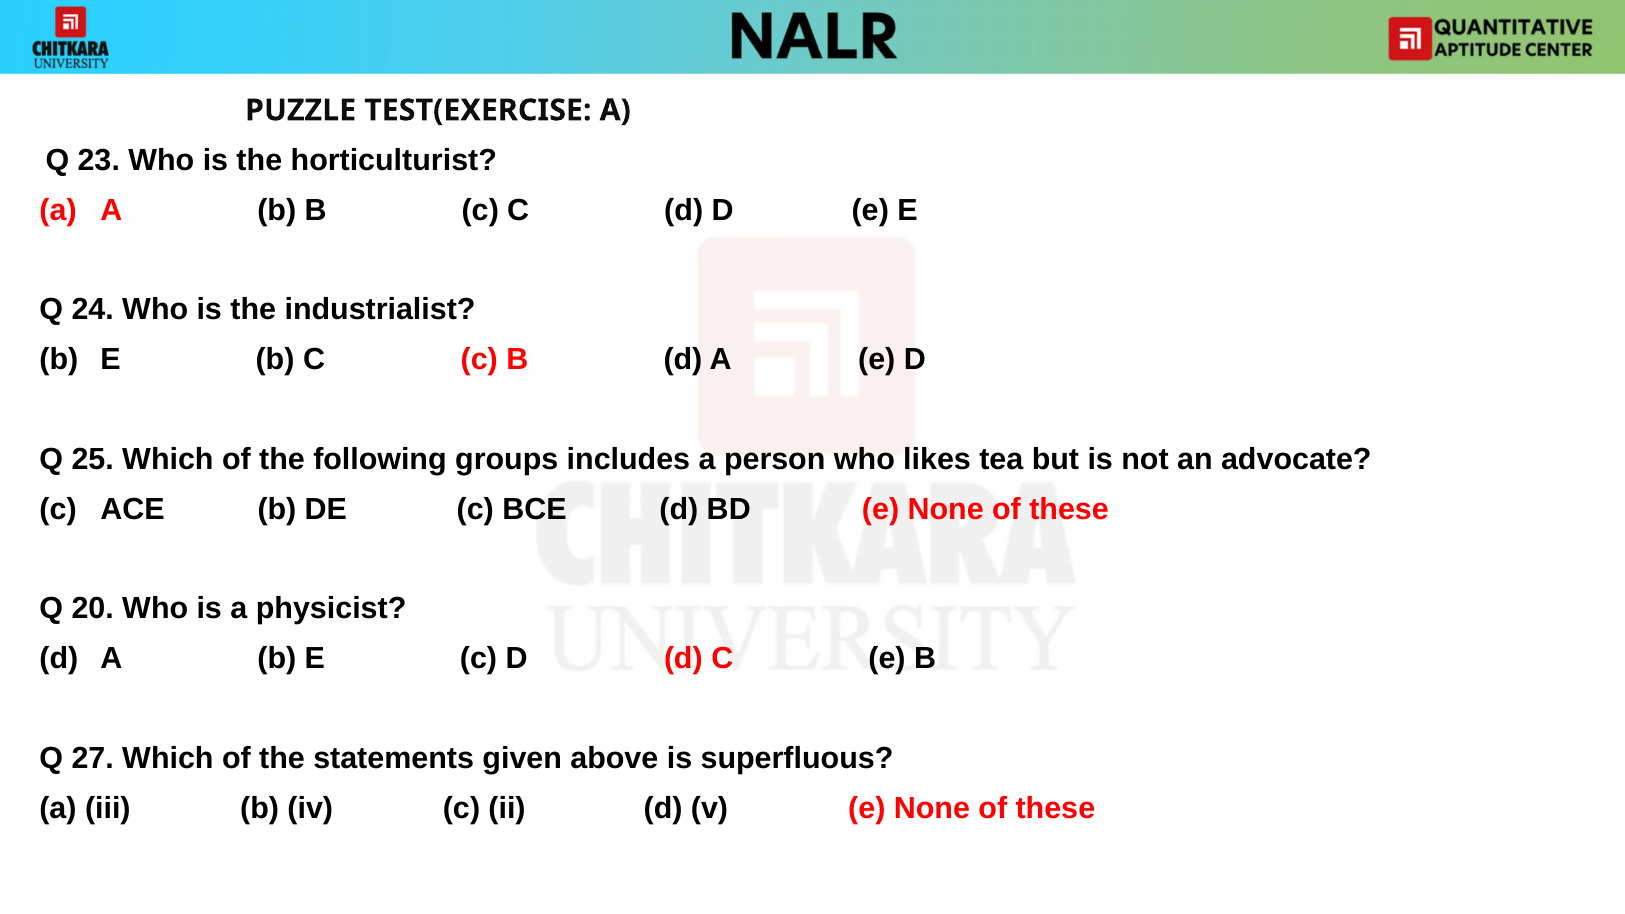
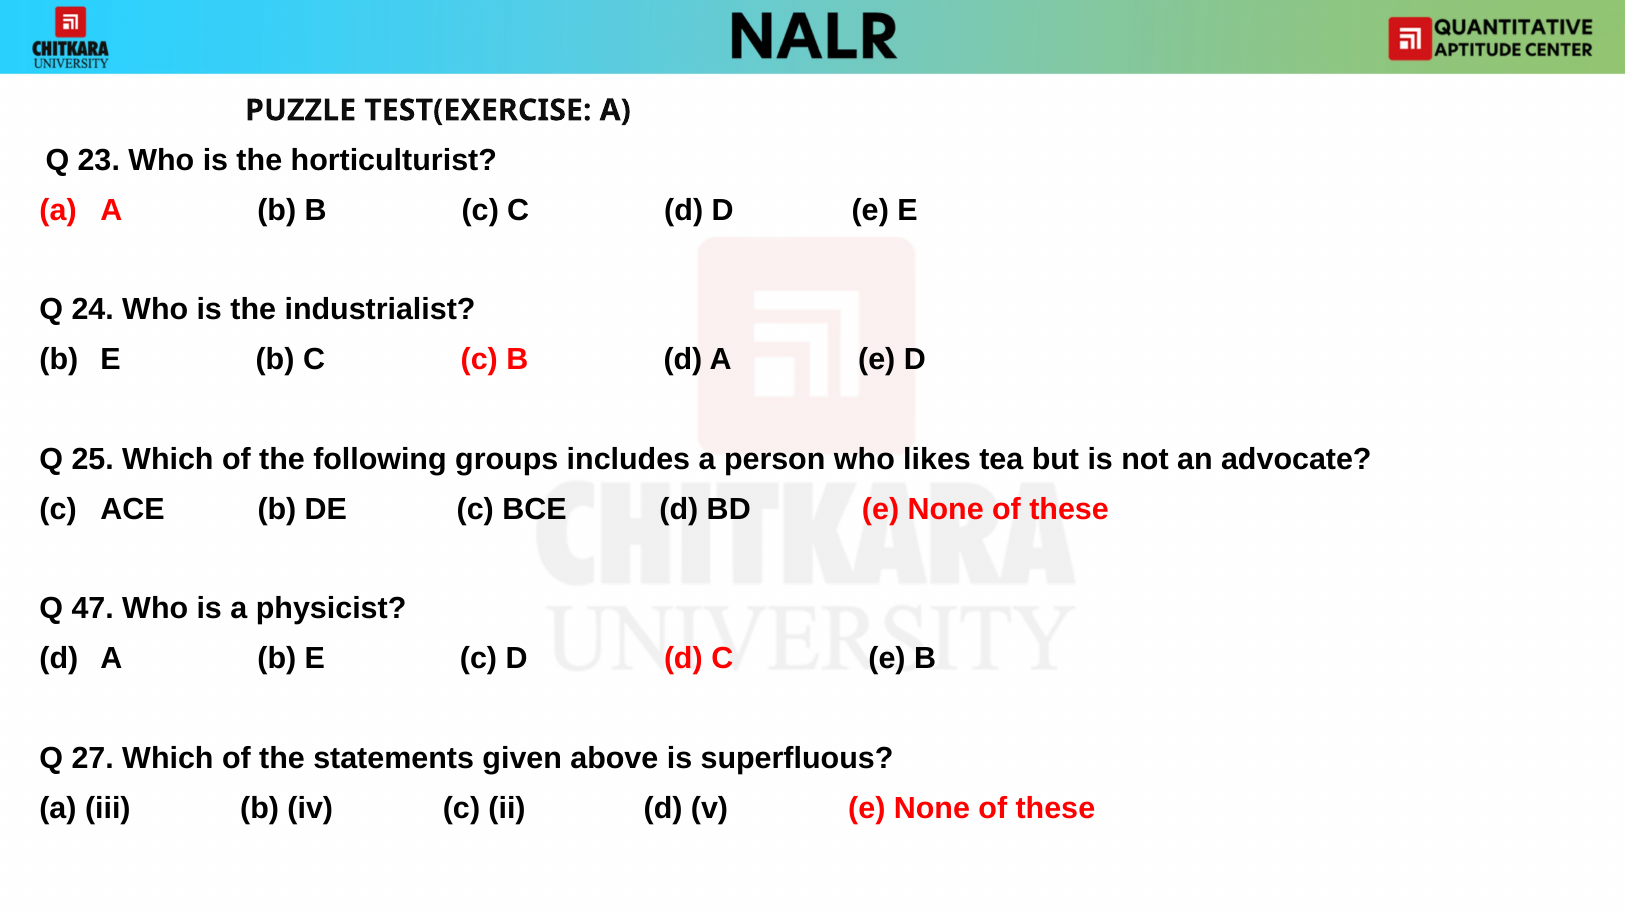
20: 20 -> 47 (93, 609)
